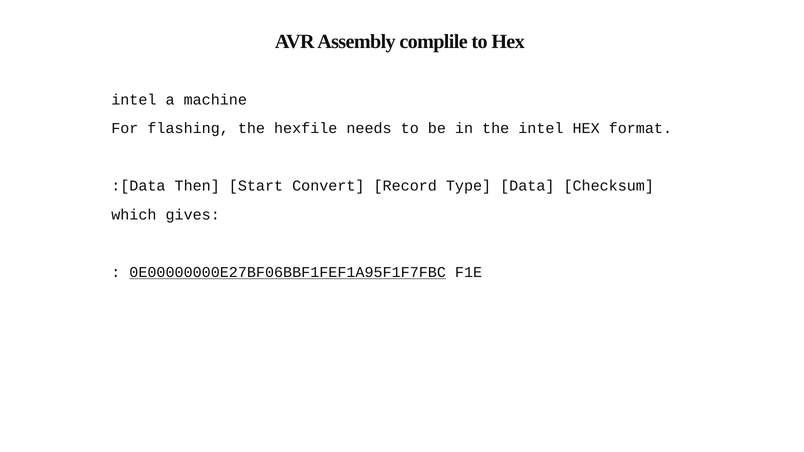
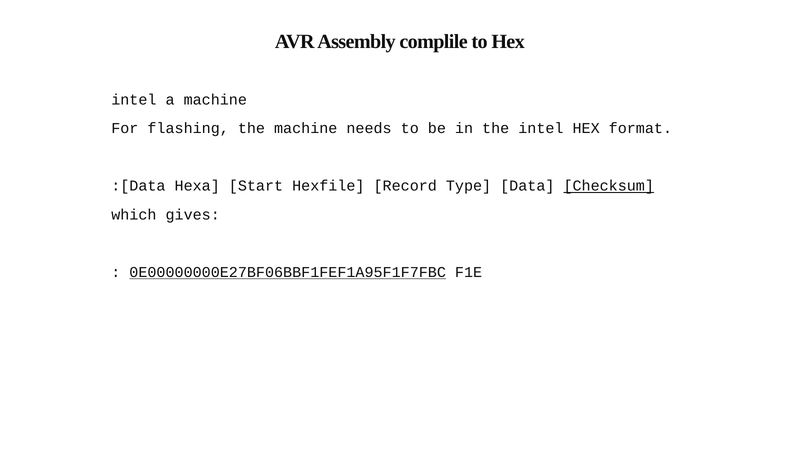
the hexfile: hexfile -> machine (306, 129)
Then: Then -> Hexa (197, 186)
Convert: Convert -> Hexfile (328, 186)
Checksum underline: none -> present (609, 186)
